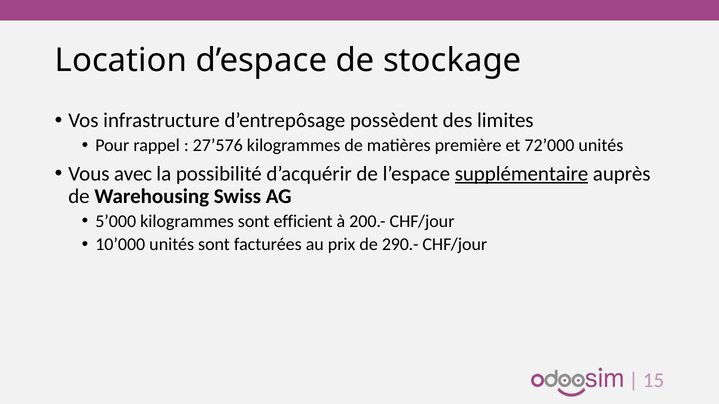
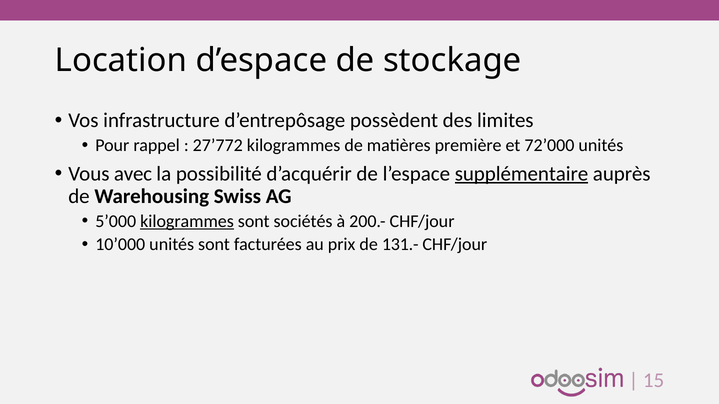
27’576: 27’576 -> 27’772 (218, 146)
kilogrammes underline: none -> present (187, 221)
efficient: efficient -> sociétés (303, 221)
290.-: 290.- -> 131.- (400, 245)
